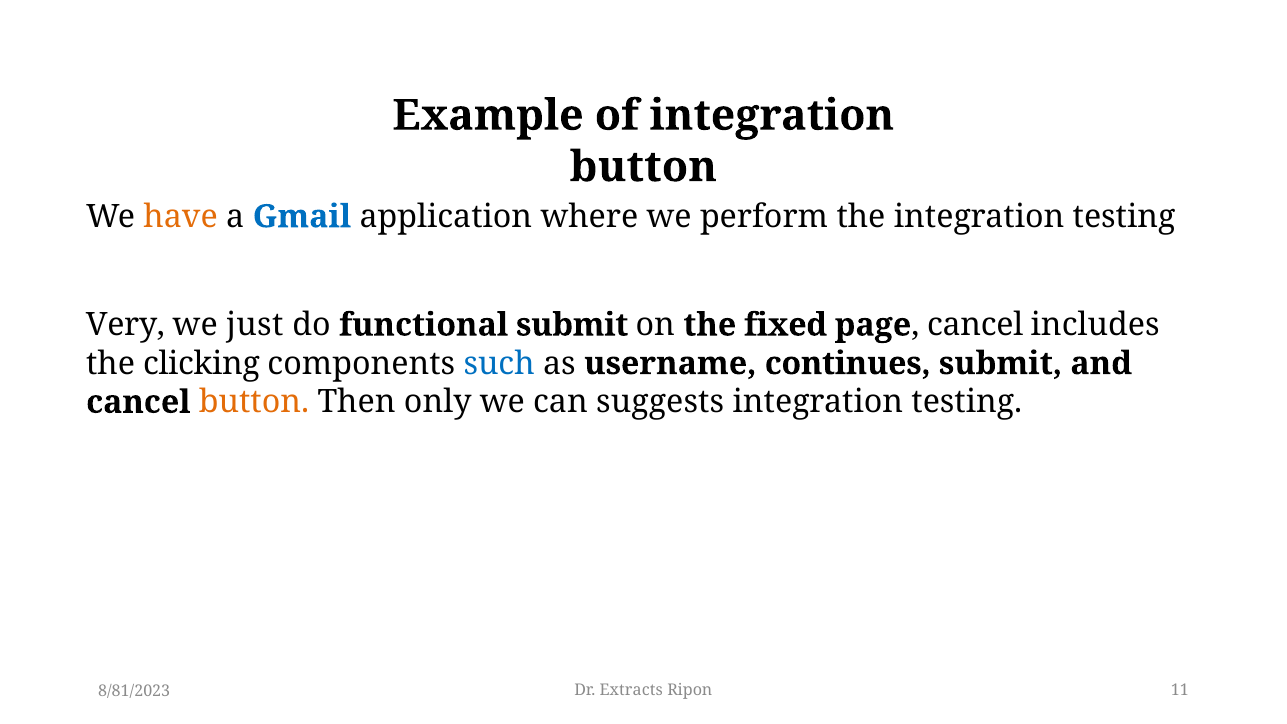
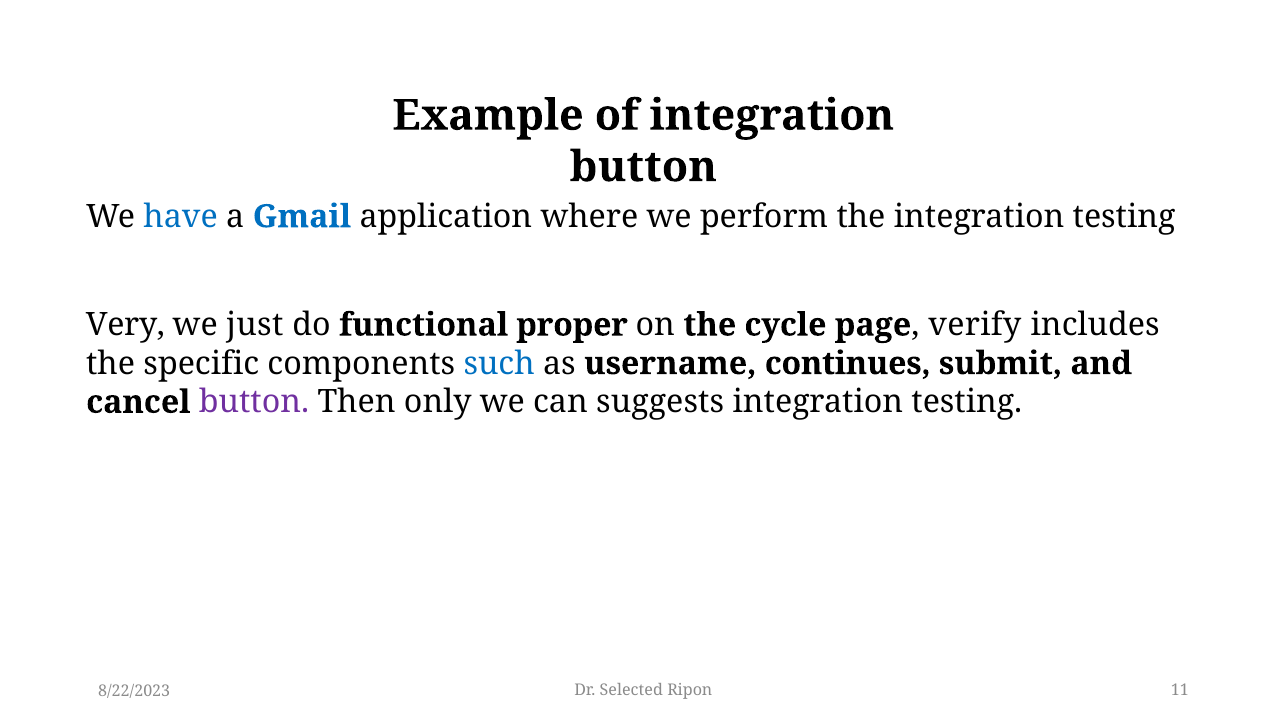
have colour: orange -> blue (181, 217)
functional submit: submit -> proper (572, 325)
fixed: fixed -> cycle (785, 325)
page cancel: cancel -> verify (975, 325)
clicking: clicking -> specific (201, 364)
button colour: orange -> purple (254, 402)
Extracts: Extracts -> Selected (631, 690)
8/81/2023: 8/81/2023 -> 8/22/2023 (134, 691)
